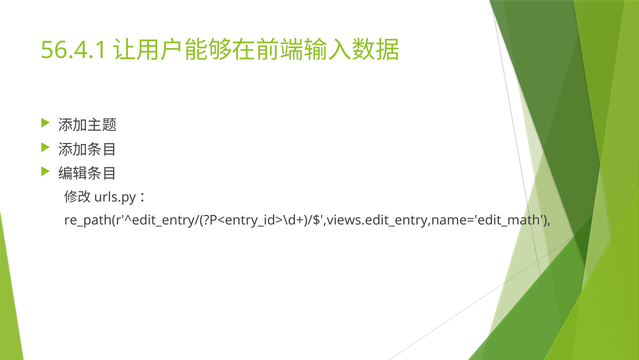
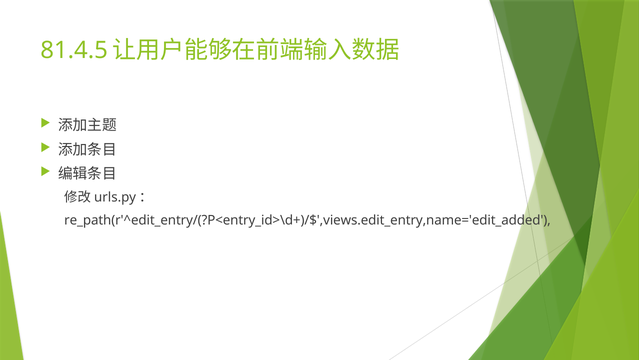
56.4.1: 56.4.1 -> 81.4.5 (74, 50)
re_path(r'^edit_entry/(?P<entry_id>\d+)/$',views.edit_entry,name='edit_math: re_path(r'^edit_entry/(?P<entry_id>\d+)/$',views.edit_entry,name='edit_math -> re_path(r'^edit_entry/(?P<entry_id>\d+)/$',views.edit_entry,name='edit_added (308, 220)
